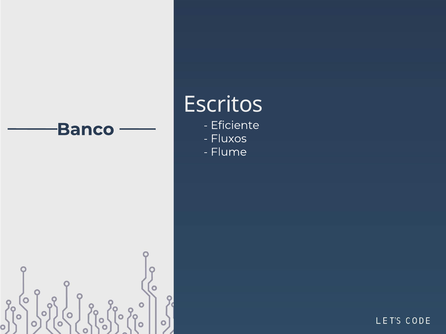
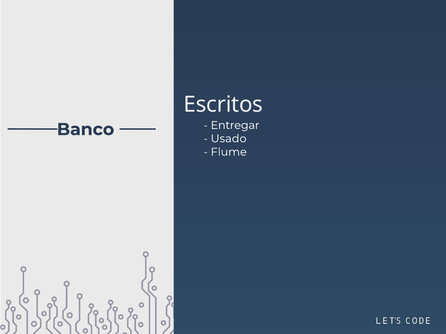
Eficiente: Eficiente -> Entregar (235, 125)
Fluxos: Fluxos -> Usado (229, 139)
